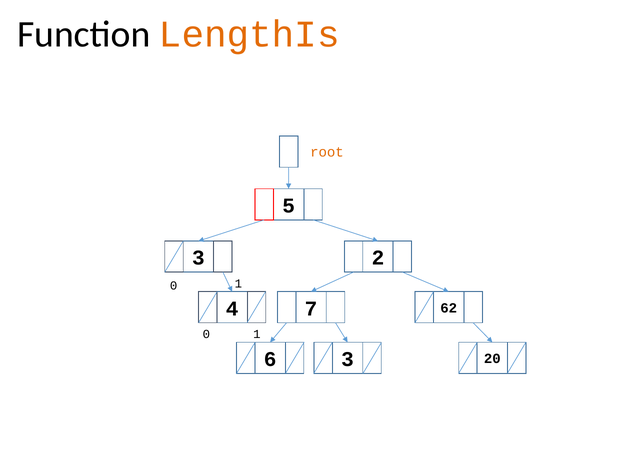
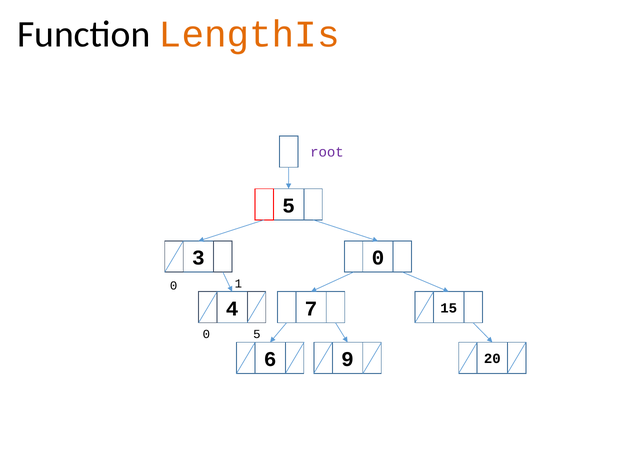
root colour: orange -> purple (327, 152)
3 2: 2 -> 0 (378, 258)
62: 62 -> 15 (449, 308)
0 1: 1 -> 5 (257, 334)
6 3: 3 -> 9 (348, 359)
